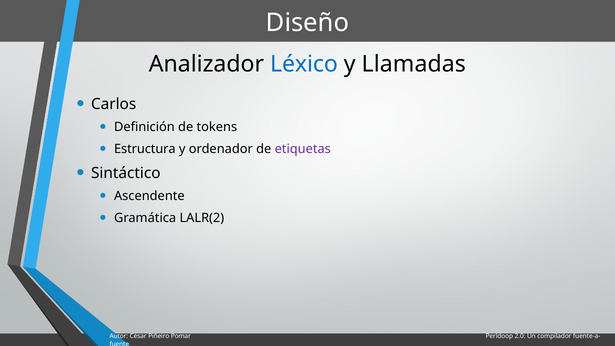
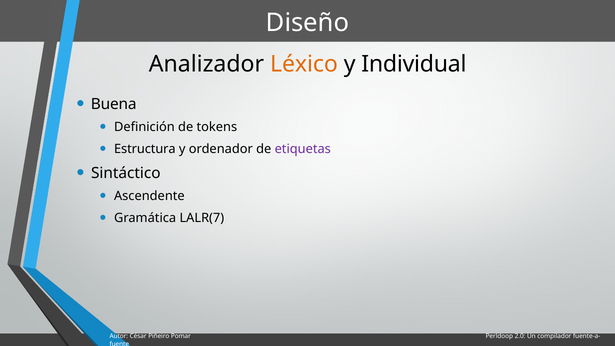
Léxico colour: blue -> orange (304, 64)
Llamadas: Llamadas -> Individual (414, 64)
Carlos: Carlos -> Buena (114, 104)
LALR(2: LALR(2 -> LALR(7 (202, 218)
